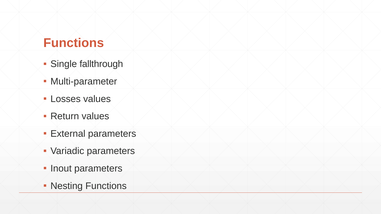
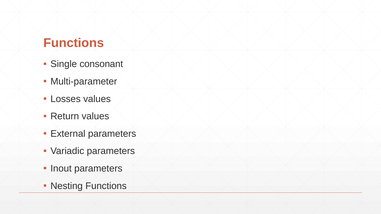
fallthrough: fallthrough -> consonant (101, 64)
